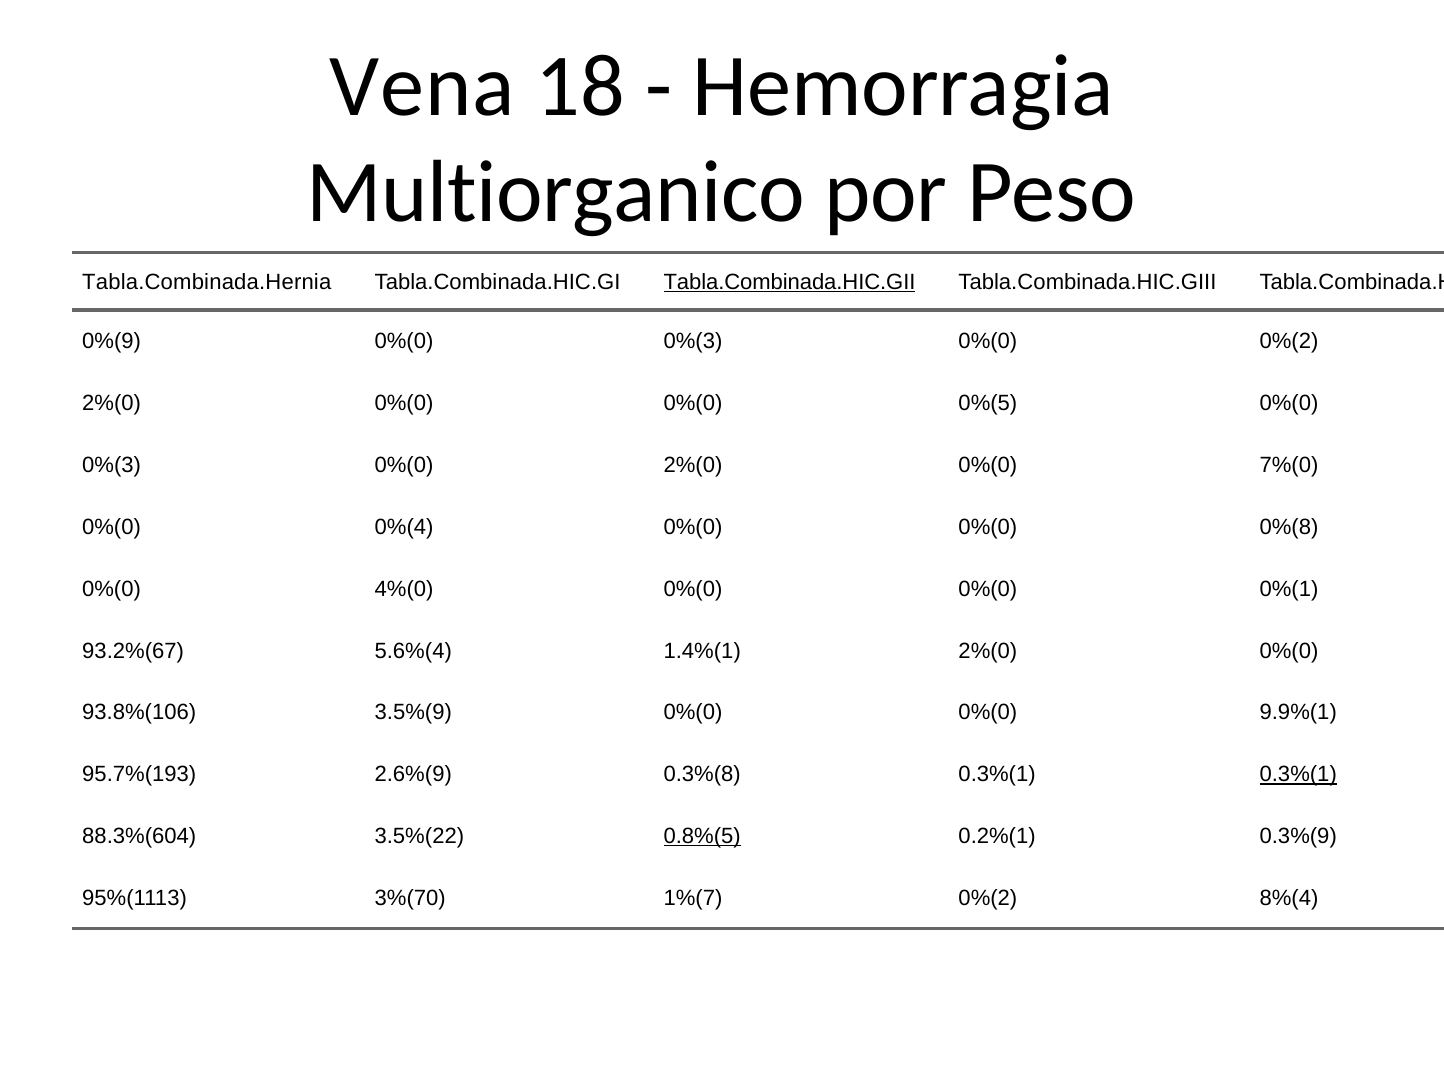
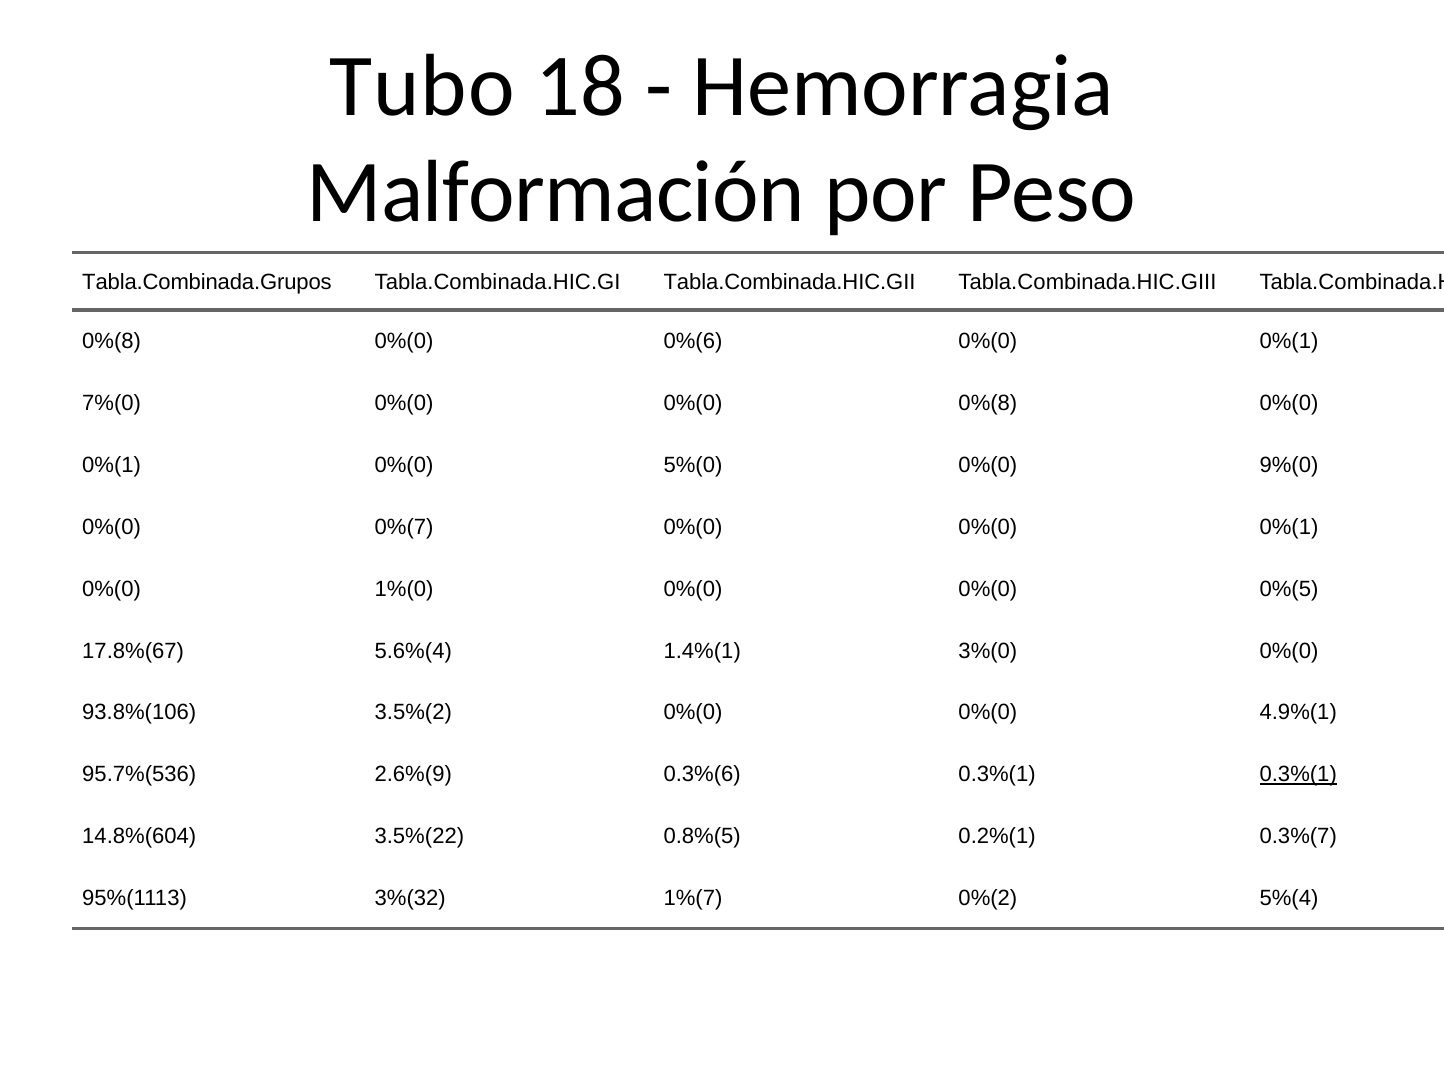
Vena: Vena -> Tubo (422, 87)
Multiorganico: Multiorganico -> Malformación (556, 193)
Tabla.Combinada.Hernia: Tabla.Combinada.Hernia -> Tabla.Combinada.Grupos (207, 282)
Tabla.Combinada.HIC.GII underline: present -> none (789, 282)
0%(9: 0%(9 -> 0%(8 (112, 341)
0%(3: 0%(3 -> 0%(6 (693, 341)
0%(2: 0%(2 -> 0%(1 (1289, 341)
2%(0: 2%(0 -> 7%(0 (112, 403)
0%(0 0%(5: 0%(5 -> 0%(8 (988, 403)
0%(3: 0%(3 -> 0%(1 (112, 465)
2%(0: 2%(0 -> 5%(0 (693, 465)
7%(0: 7%(0 -> 9%(0 (1289, 465)
0%(4: 0%(4 -> 0%(7 (404, 527)
0%(8: 0%(8 -> 0%(1 (1289, 527)
4%(0: 4%(0 -> 1%(0 (404, 589)
0%(1: 0%(1 -> 0%(5 (1289, 589)
93.2%(67: 93.2%(67 -> 17.8%(67 (133, 651)
1.4%(1 2%(0: 2%(0 -> 3%(0 (988, 651)
3.5%(9: 3.5%(9 -> 3.5%(2 (413, 713)
9.9%(1: 9.9%(1 -> 4.9%(1 (1298, 713)
95.7%(193: 95.7%(193 -> 95.7%(536 (139, 774)
0.3%(8: 0.3%(8 -> 0.3%(6 (702, 774)
88.3%(604: 88.3%(604 -> 14.8%(604 (139, 836)
0.8%(5 underline: present -> none (702, 836)
0.3%(9: 0.3%(9 -> 0.3%(7 (1298, 836)
3%(70: 3%(70 -> 3%(32 (410, 898)
8%(4: 8%(4 -> 5%(4 (1289, 898)
